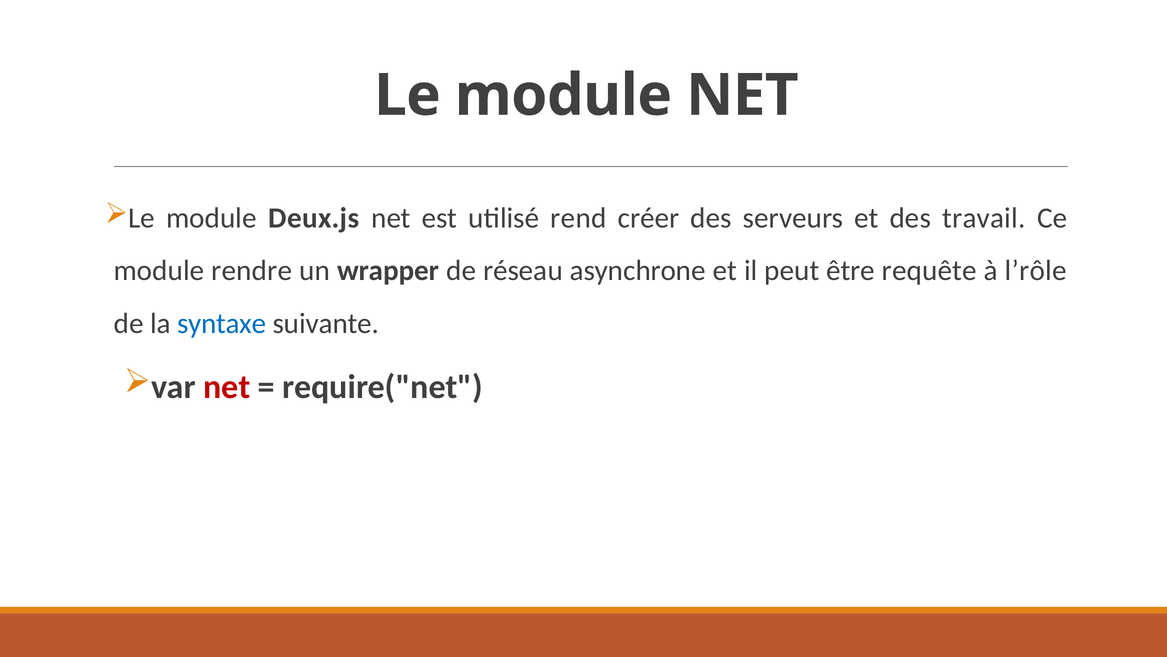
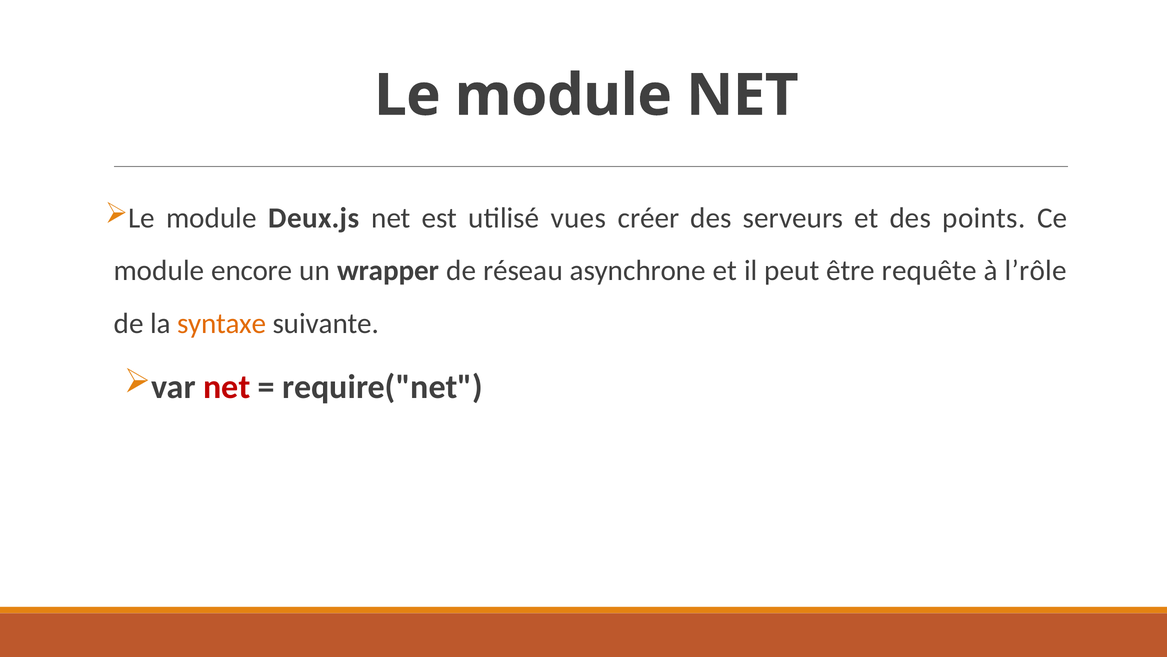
rend: rend -> vues (578, 218)
travail: travail -> points (984, 218)
rendre: rendre -> encore (252, 271)
syntaxe colour: blue -> orange (222, 323)
